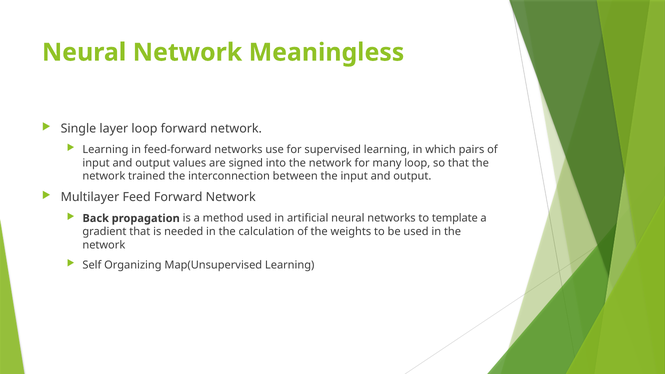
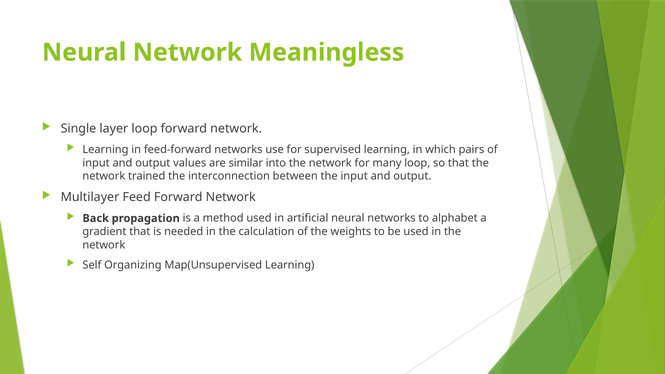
signed: signed -> similar (246, 163)
template: template -> alphabet (455, 218)
